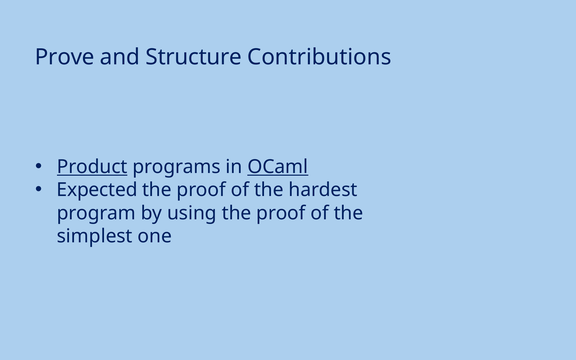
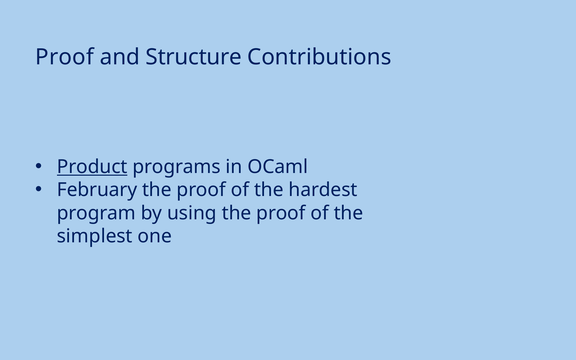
Prove: Prove -> Proof (65, 57)
OCaml underline: present -> none (278, 167)
Expected: Expected -> February (97, 190)
